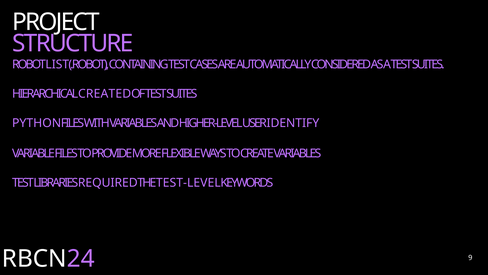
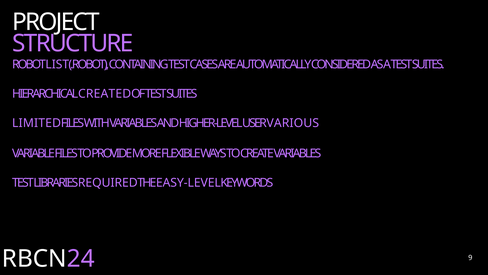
PYTHON: PYTHON -> LIMITED (37, 123)
IDENTIFY: IDENTIFY -> VARIOUS (293, 123)
TEST-LEVEL: TEST-LEVEL -> EASY-LEVEL (188, 183)
